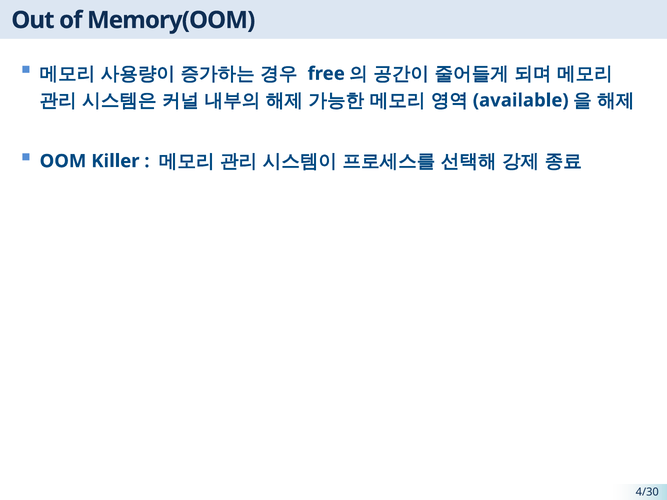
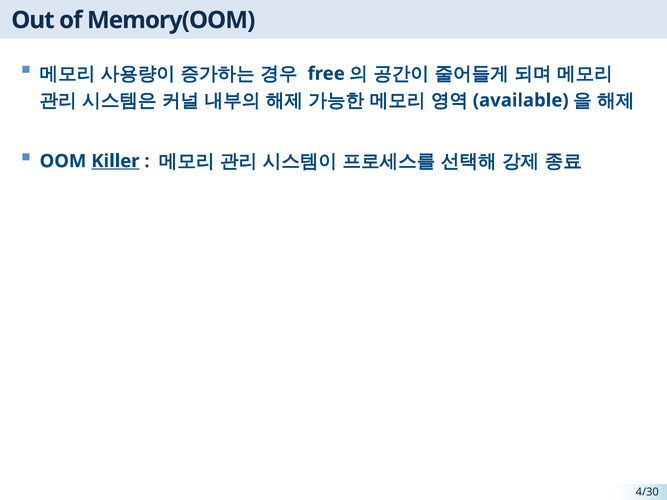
Killer underline: none -> present (115, 161)
